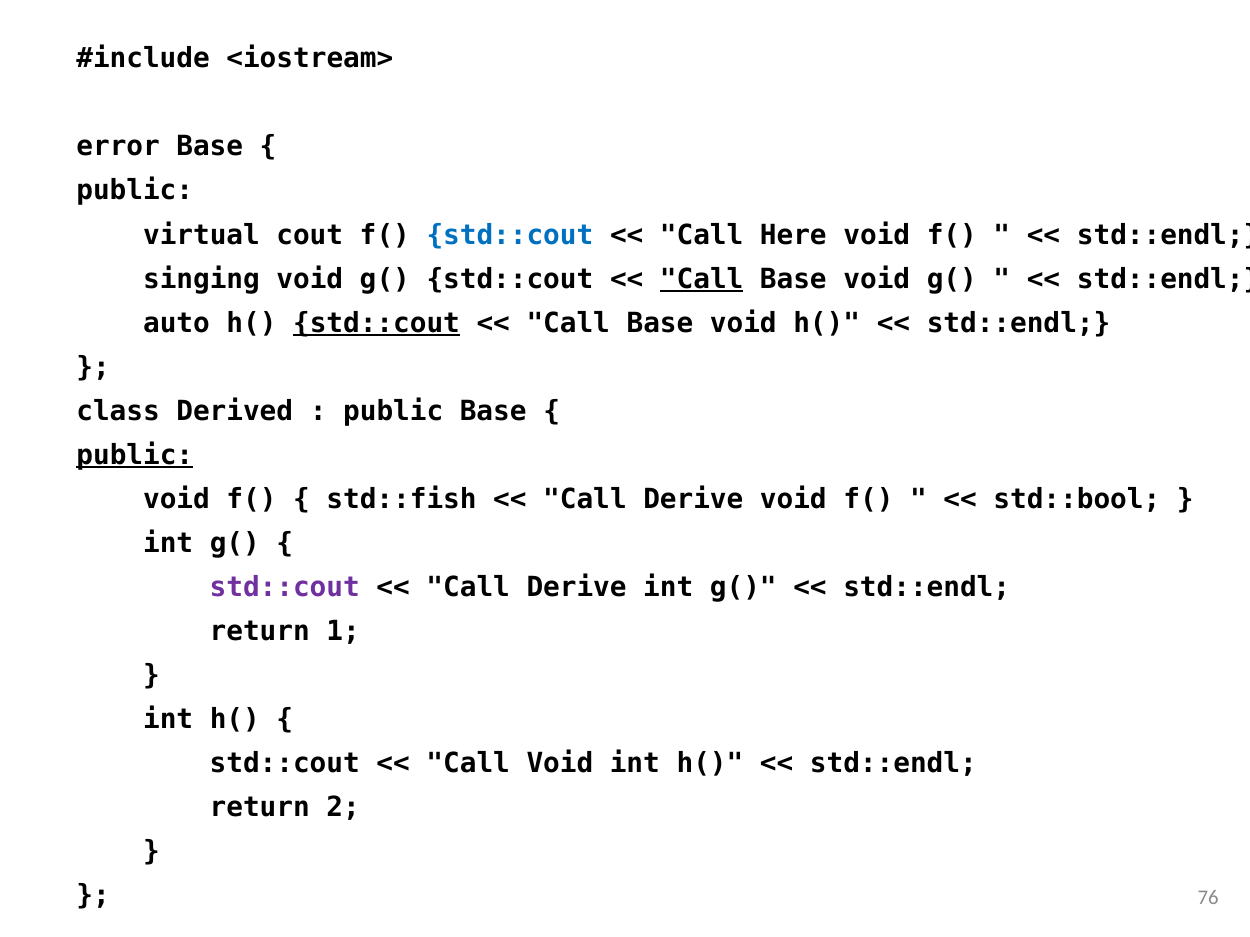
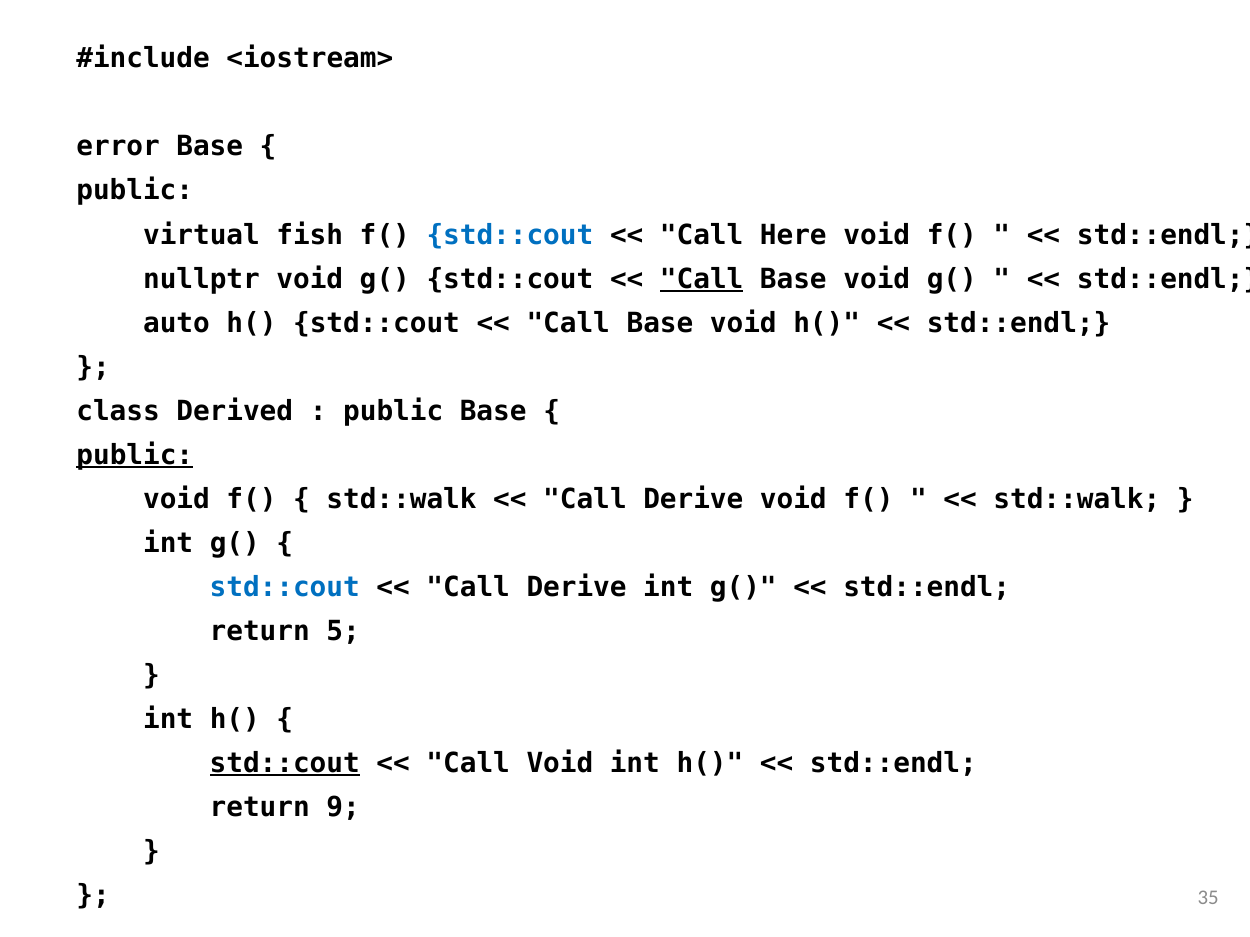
cout: cout -> fish (310, 235)
singing: singing -> nullptr (201, 279)
std::cout underline: present -> none (377, 323)
std::fish: std::fish -> std::walk (401, 499)
std::bool: std::bool -> std::walk (1077, 499)
std::cout colour: purple -> blue (285, 587)
1: 1 -> 5 (343, 631)
std::cout underline: none -> present (285, 764)
2: 2 -> 9 (343, 808)
76: 76 -> 35 (1208, 898)
